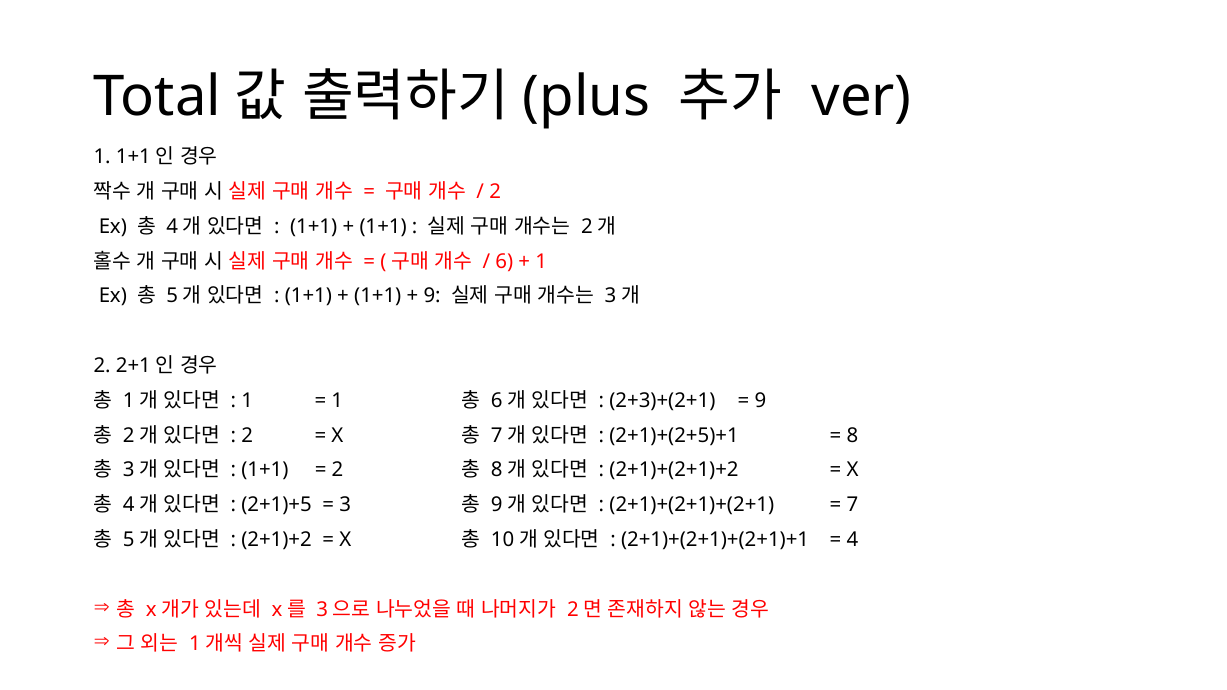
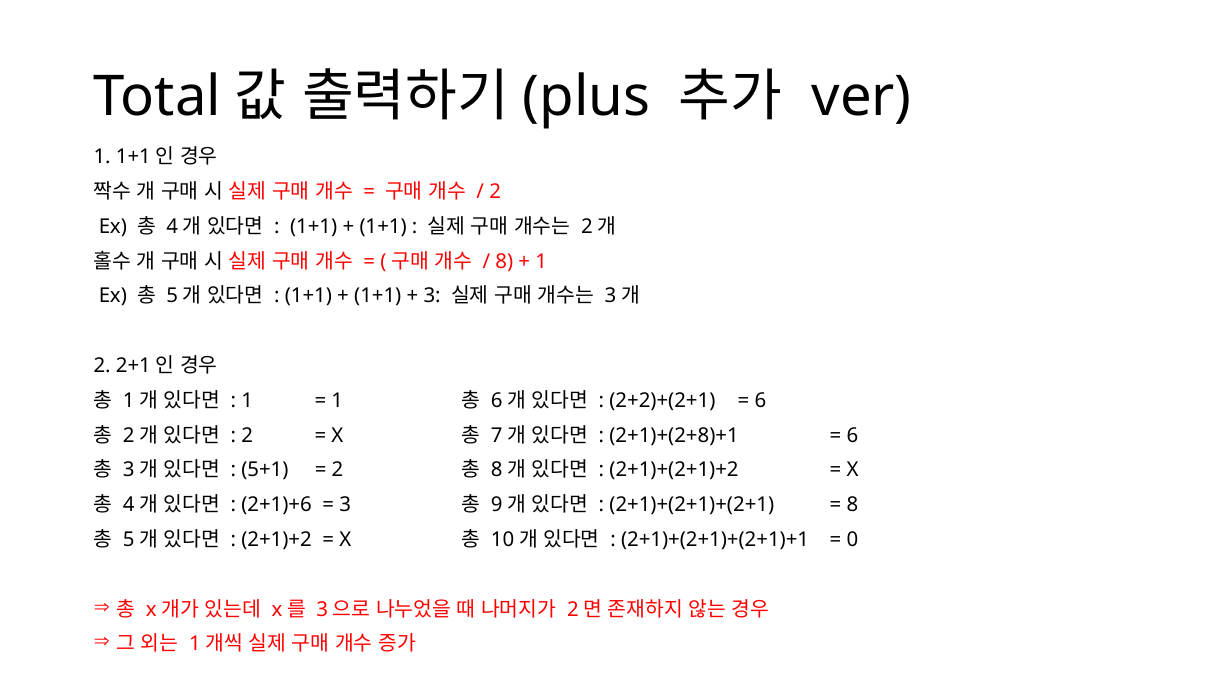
6: 6 -> 8 (504, 261)
9: 9 -> 3 (432, 296)
2+3)+(2+1: 2+3)+(2+1 -> 2+2)+(2+1 (662, 401)
9: 9 -> 6 (760, 401)
2+1)+(2+5)+1: 2+1)+(2+5)+1 -> 2+1)+(2+8)+1 (674, 435)
8: 8 -> 6 (852, 435)
1+1: 1+1 -> 5+1 (265, 470)
2+1)+5: 2+1)+5 -> 2+1)+6 (277, 505)
7: 7 -> 8 (852, 505)
4: 4 -> 0 (852, 540)
